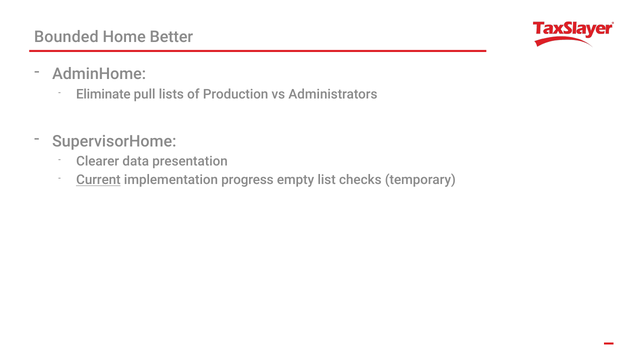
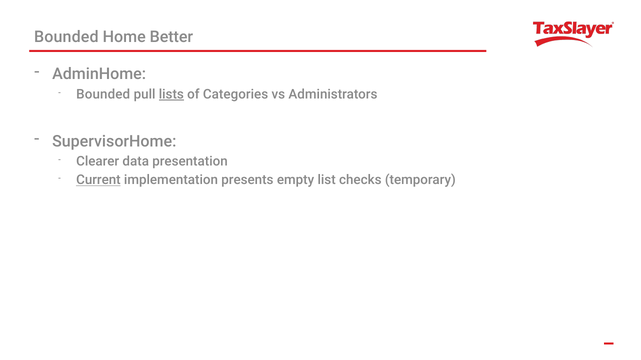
Eliminate: Eliminate -> Bounded (103, 94)
lists underline: none -> present (171, 94)
Production: Production -> Categories (236, 94)
progress: progress -> presents (247, 180)
